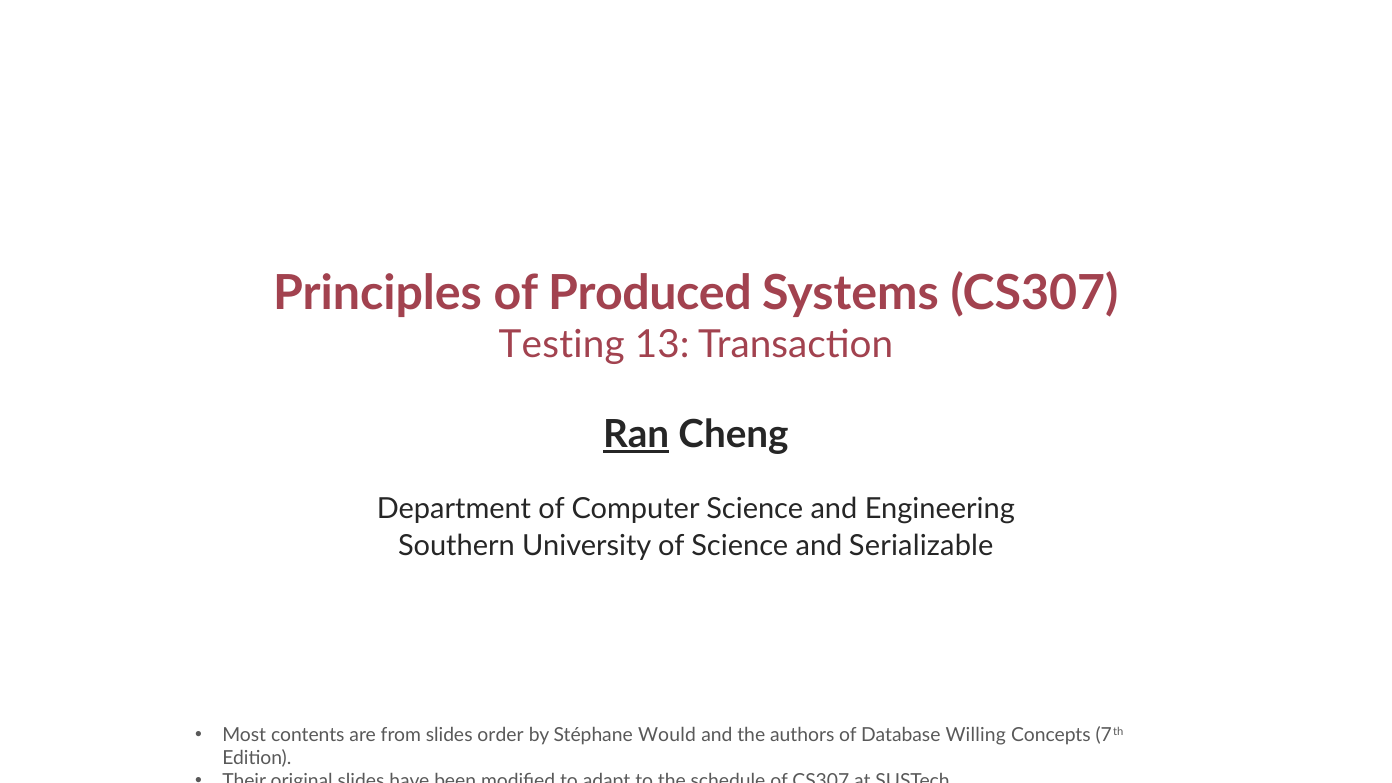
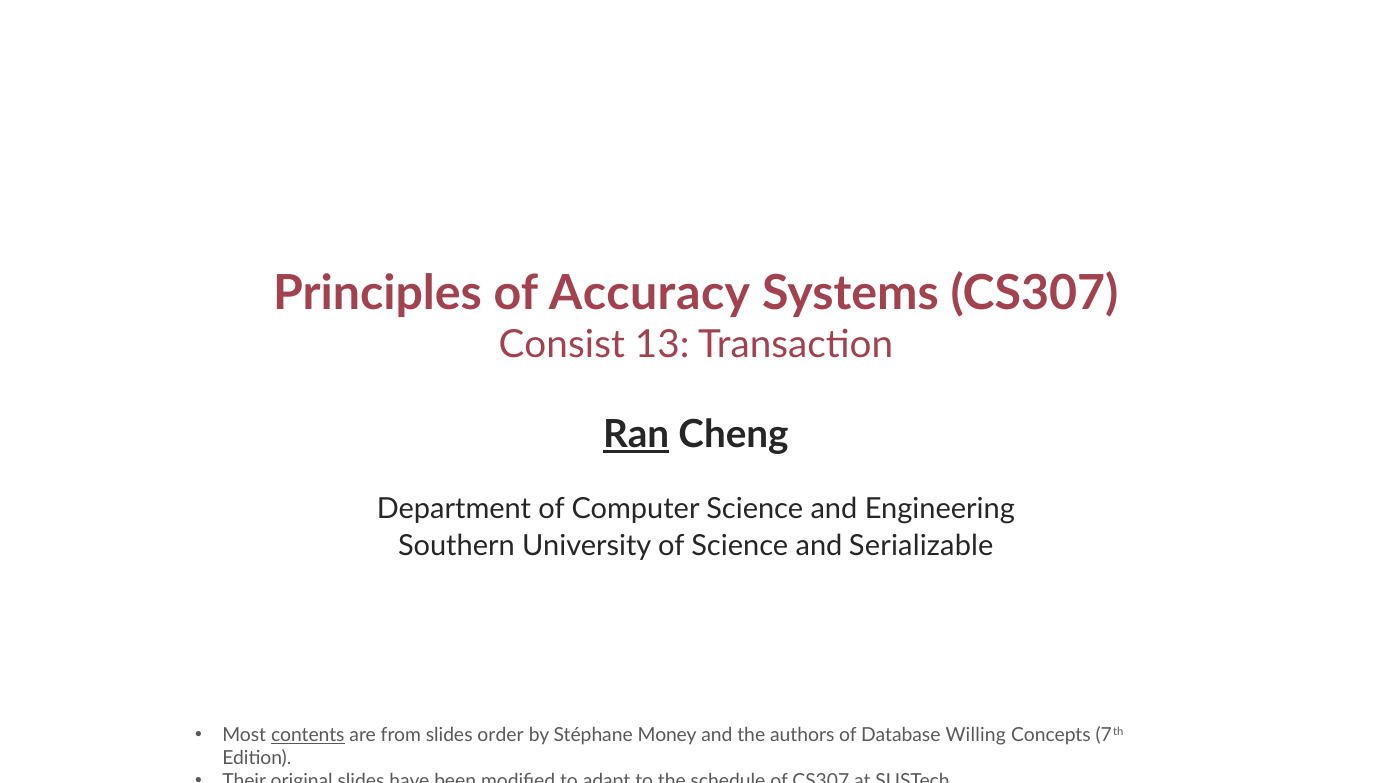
Produced: Produced -> Accuracy (650, 293)
Testing: Testing -> Consist (562, 345)
contents underline: none -> present (308, 735)
Would: Would -> Money (667, 735)
